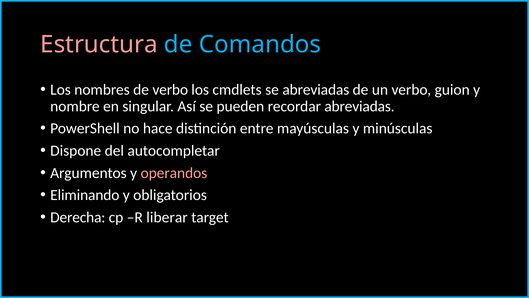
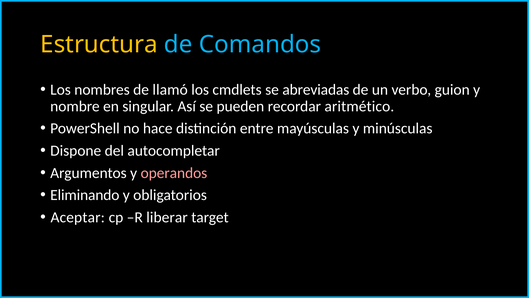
Estructura colour: pink -> yellow (99, 44)
de verbo: verbo -> llamó (170, 89)
recordar abreviadas: abreviadas -> aritmético (359, 106)
Derecha: Derecha -> Aceptar (78, 217)
